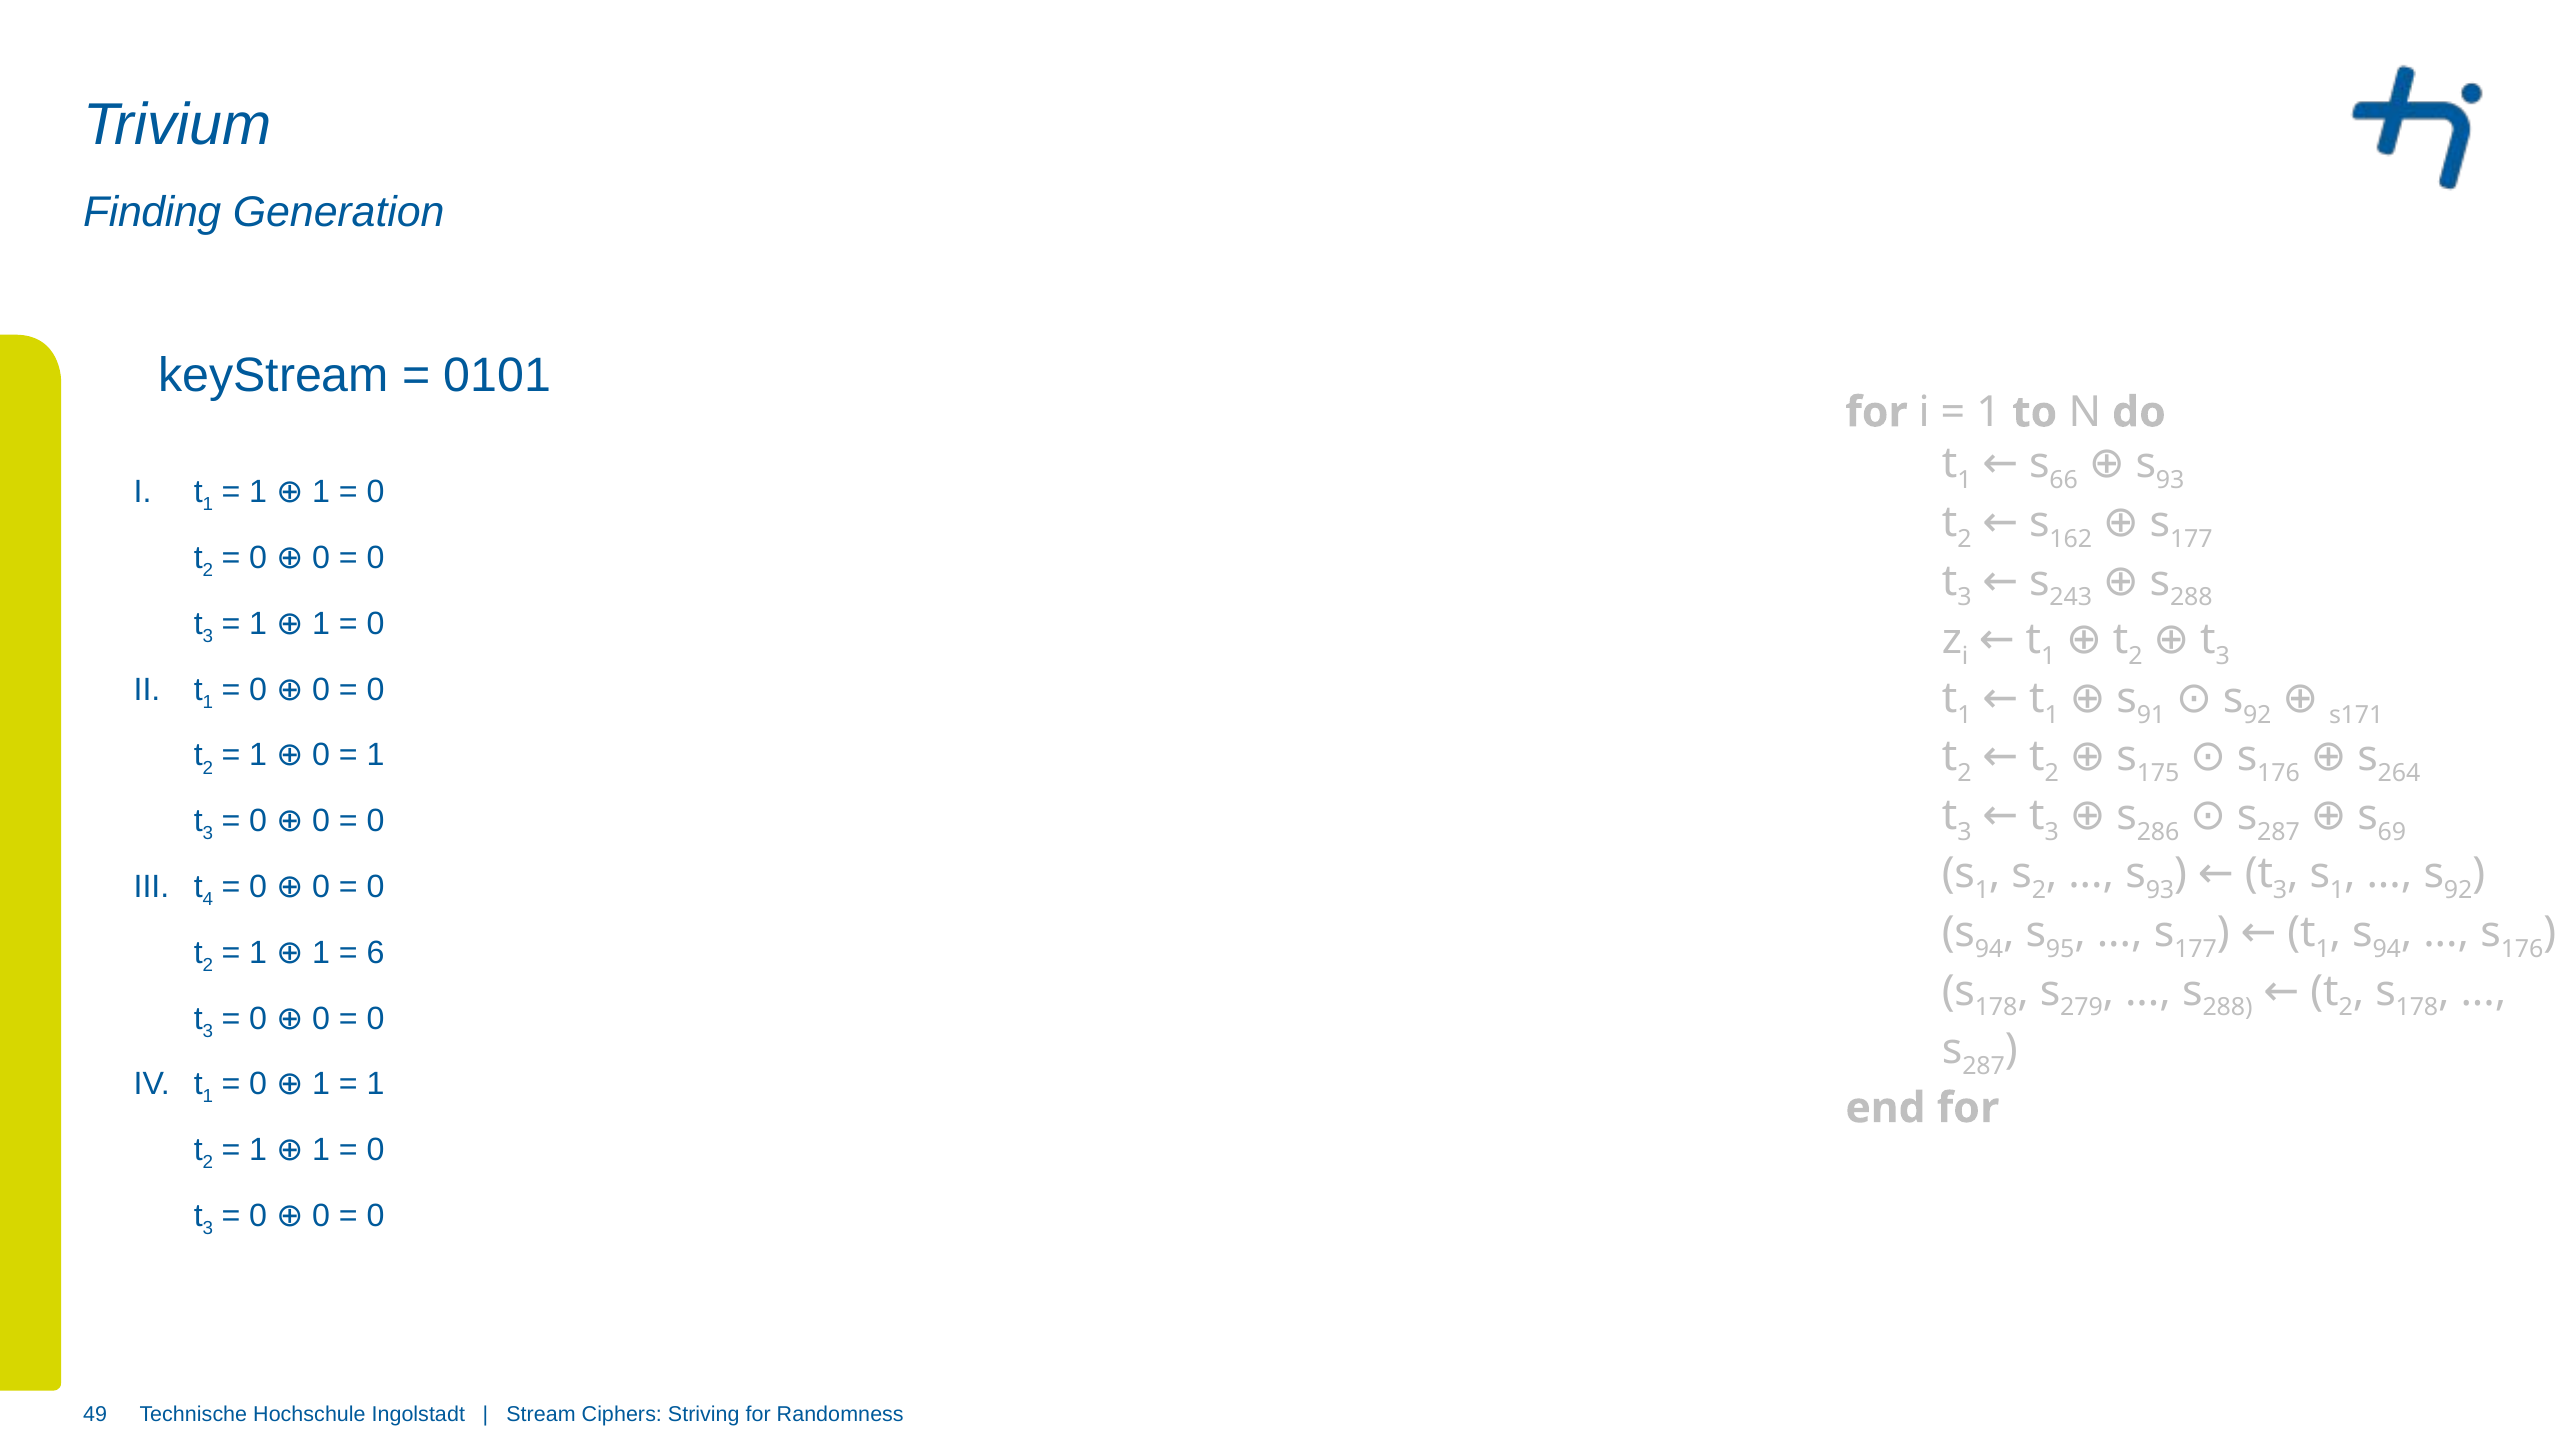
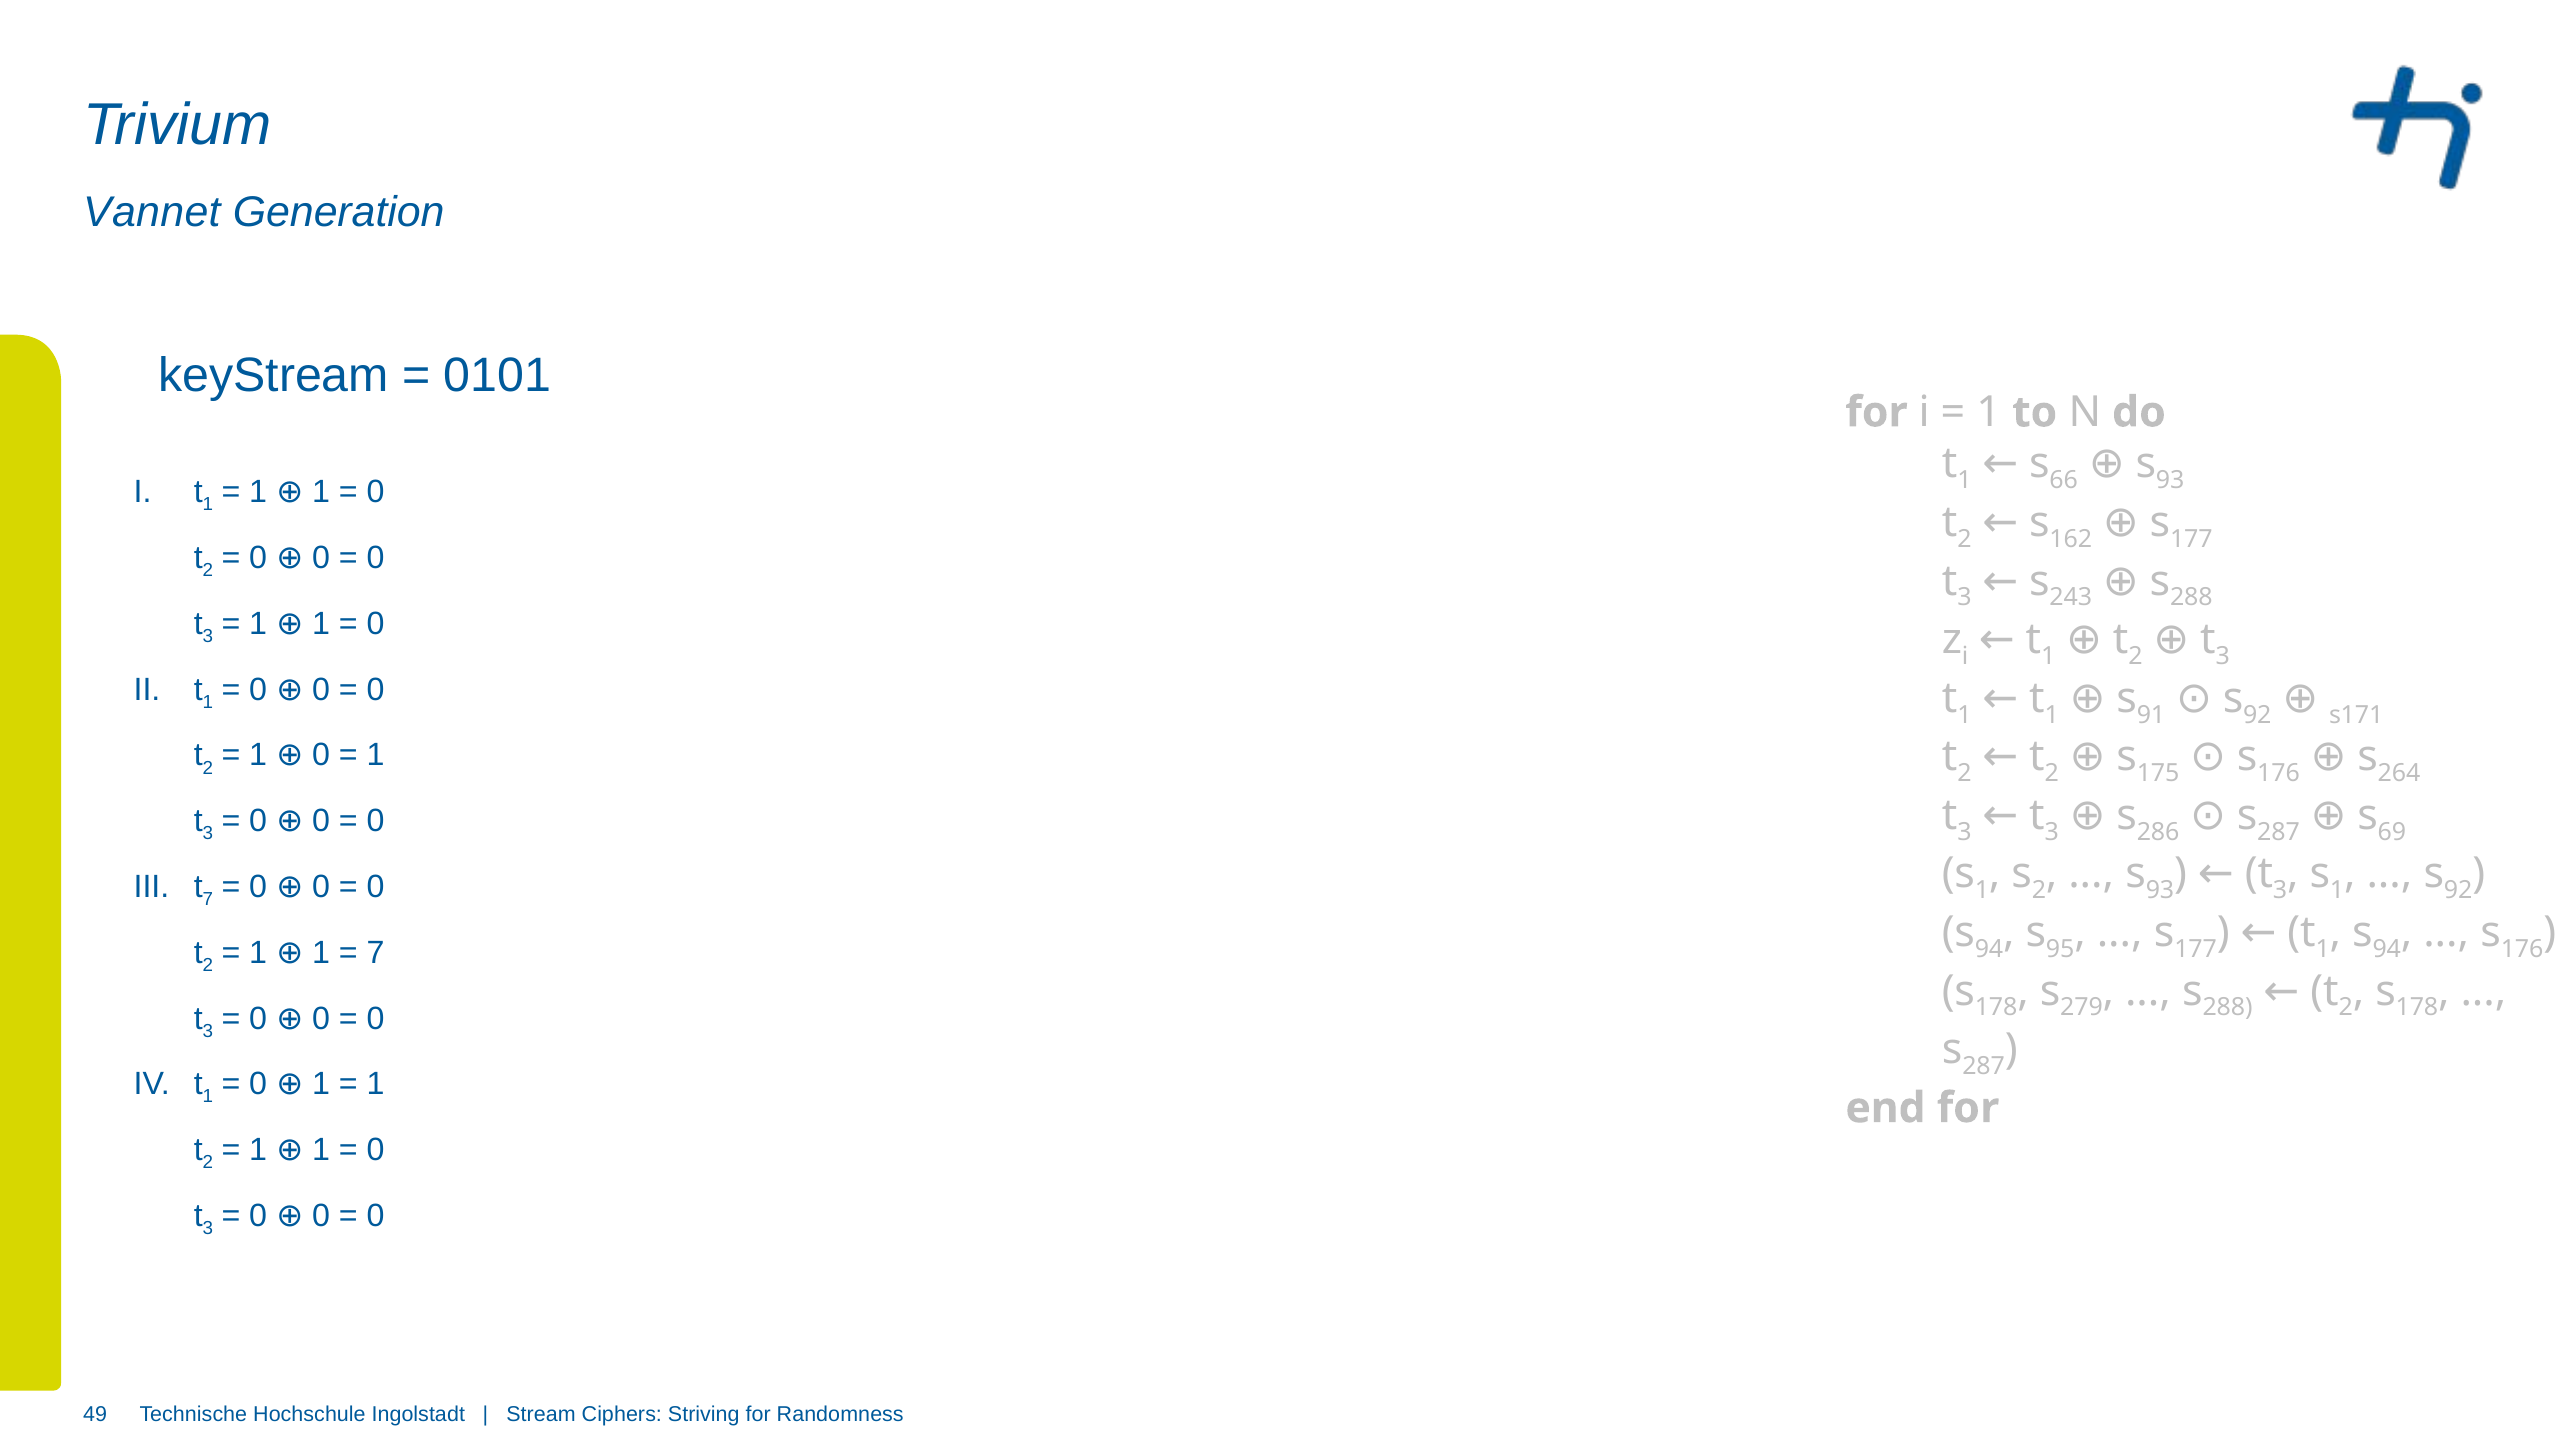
Finding: Finding -> Vannet (152, 212)
4: 4 -> 7 (208, 899)
6: 6 -> 7 (375, 953)
